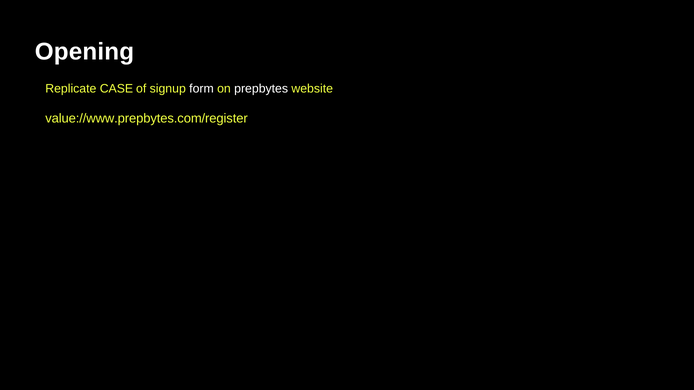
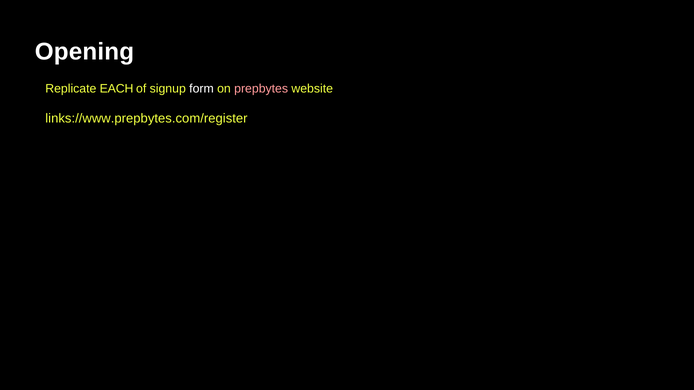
CASE: CASE -> EACH (117, 89)
prepbytes colour: white -> pink (261, 89)
value://www.prepbytes.com/register: value://www.prepbytes.com/register -> links://www.prepbytes.com/register (146, 119)
